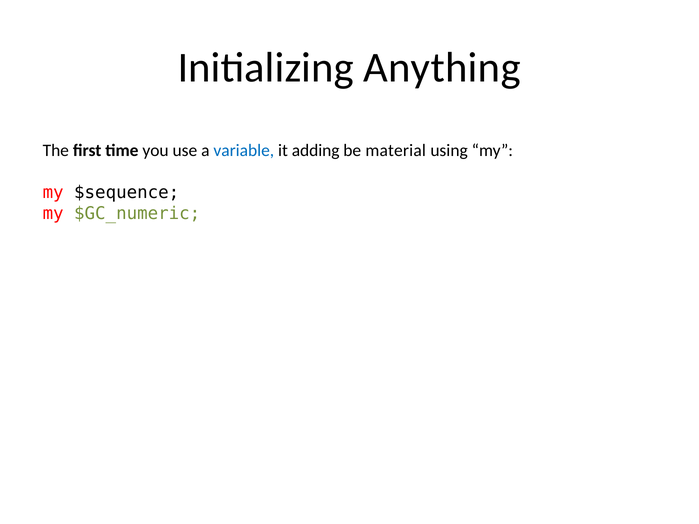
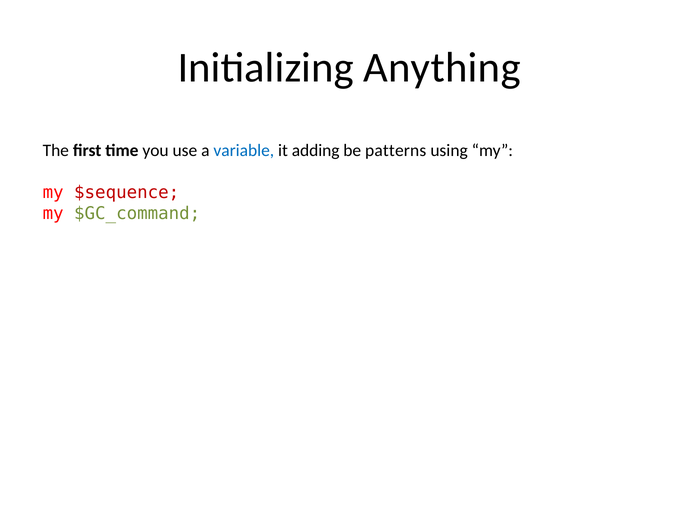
material: material -> patterns (396, 151)
$sequence colour: black -> red (127, 193)
$GC_numeric: $GC_numeric -> $GC_command (137, 214)
